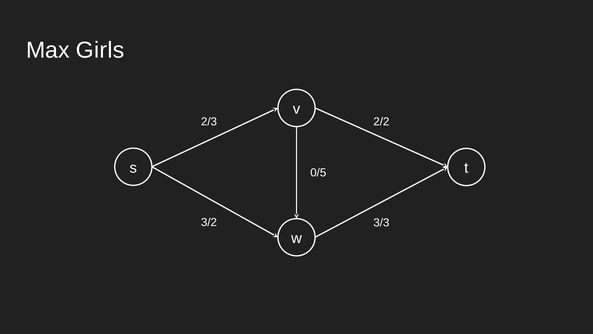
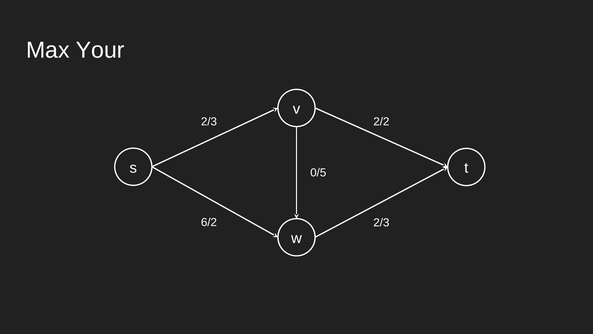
Girls: Girls -> Your (100, 50)
3/2: 3/2 -> 6/2 (209, 222)
3/3: 3/3 -> 2/3 (381, 222)
